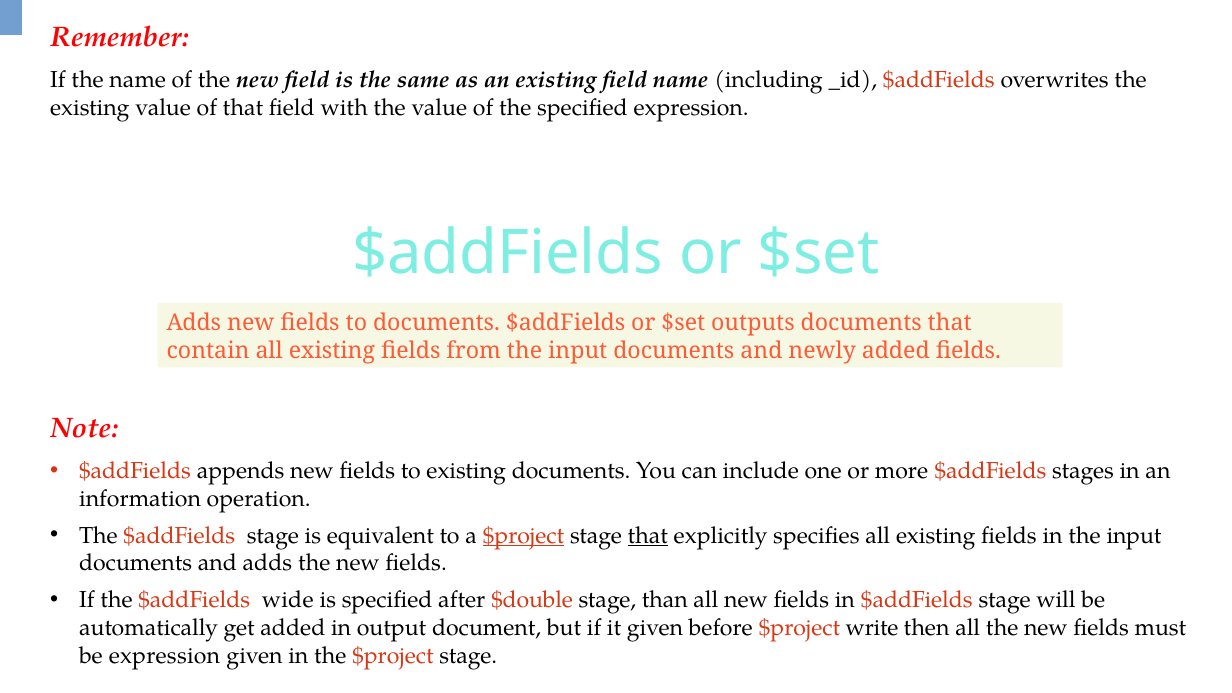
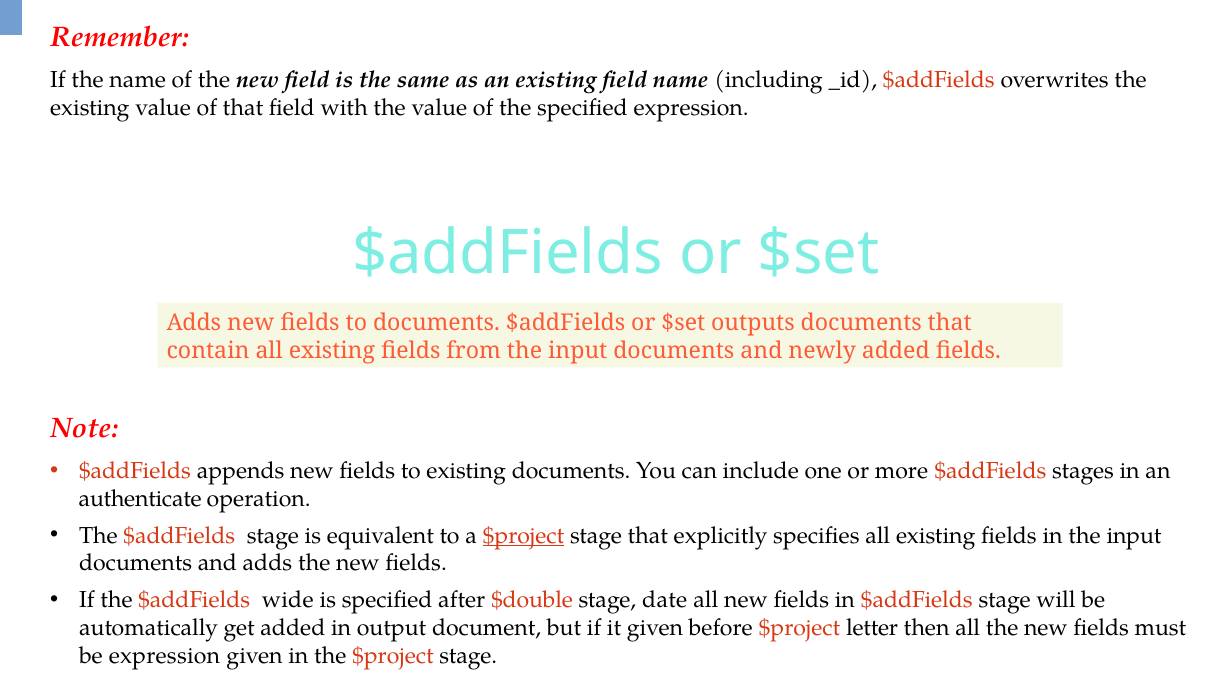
information: information -> authenticate (140, 499)
that underline: present -> none (648, 536)
than: than -> date (665, 600)
write: write -> letter (872, 628)
